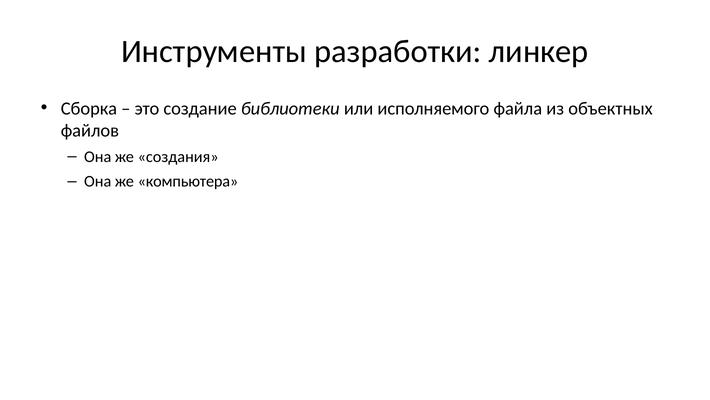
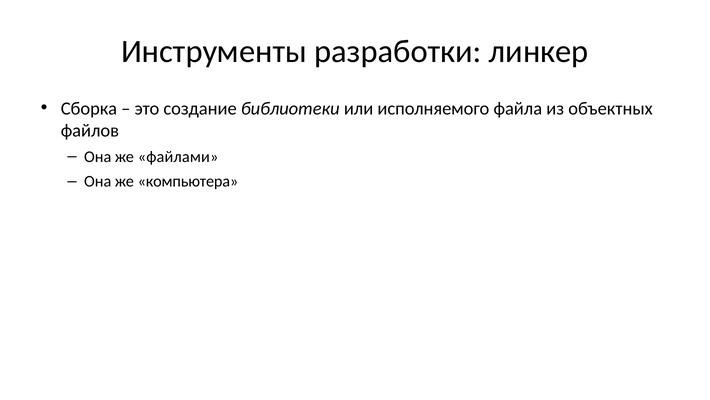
создания: создания -> файлами (178, 156)
